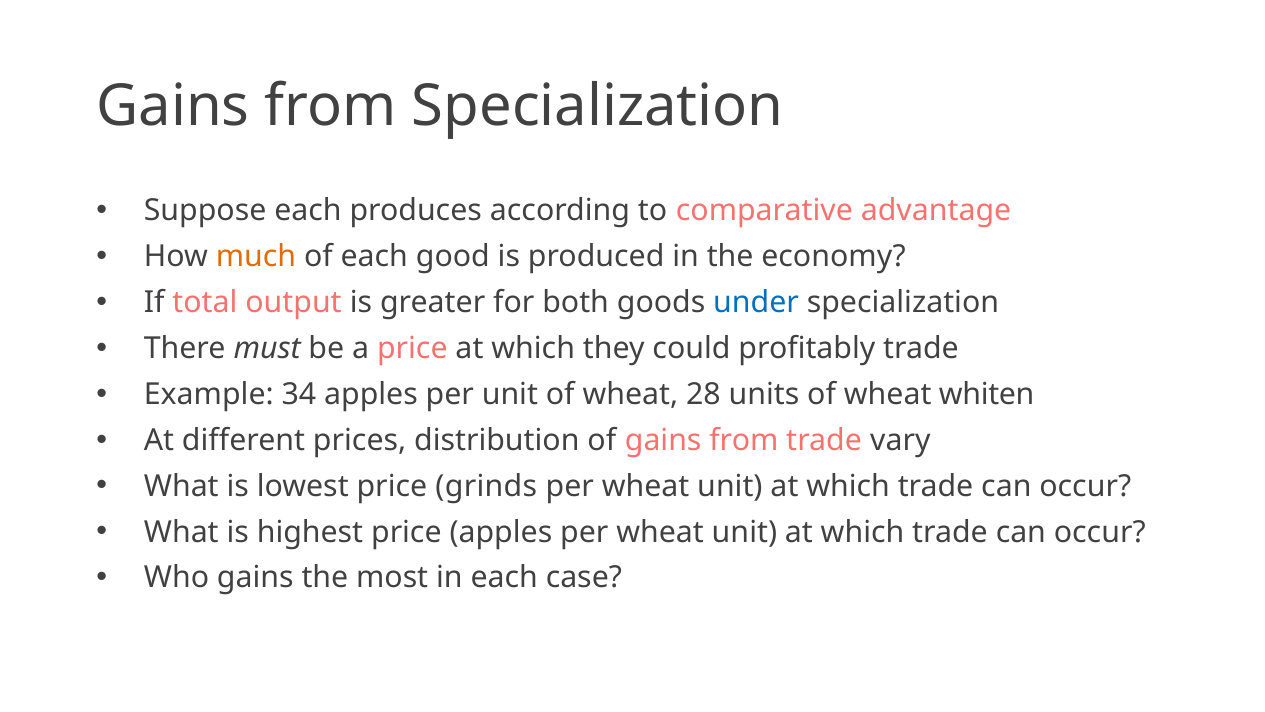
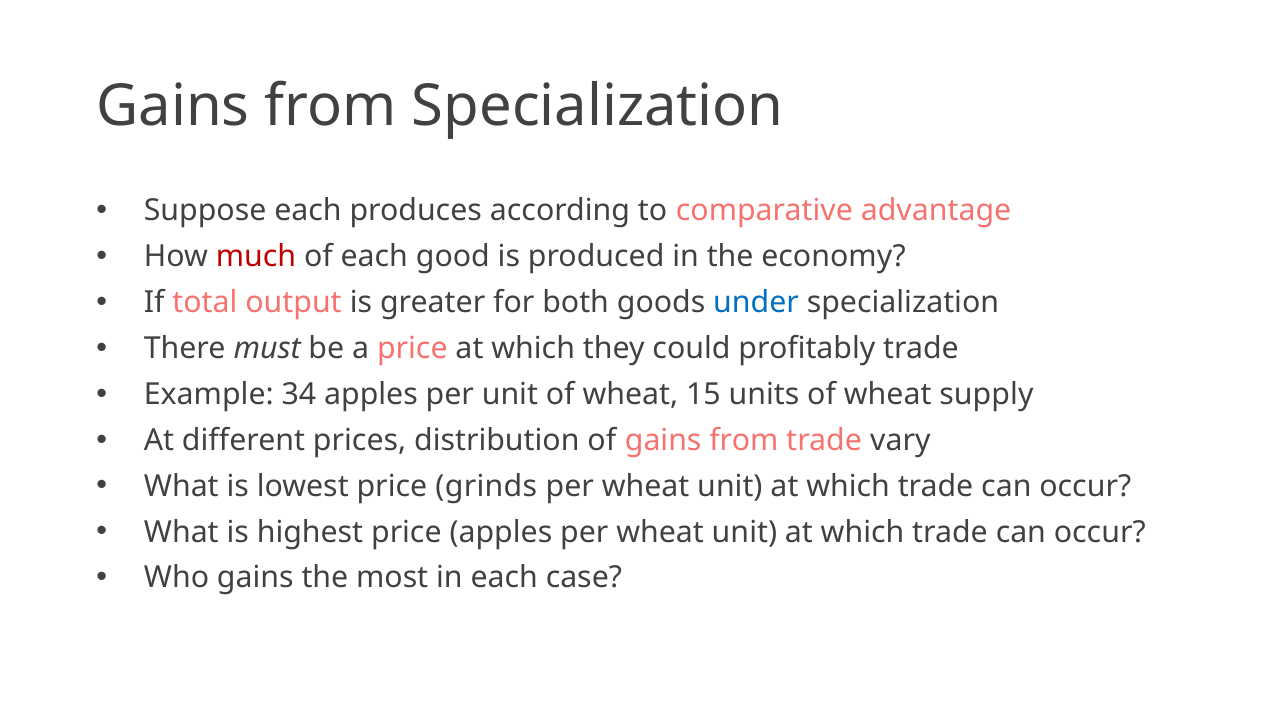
much colour: orange -> red (256, 256)
28: 28 -> 15 (704, 394)
whiten: whiten -> supply (986, 394)
